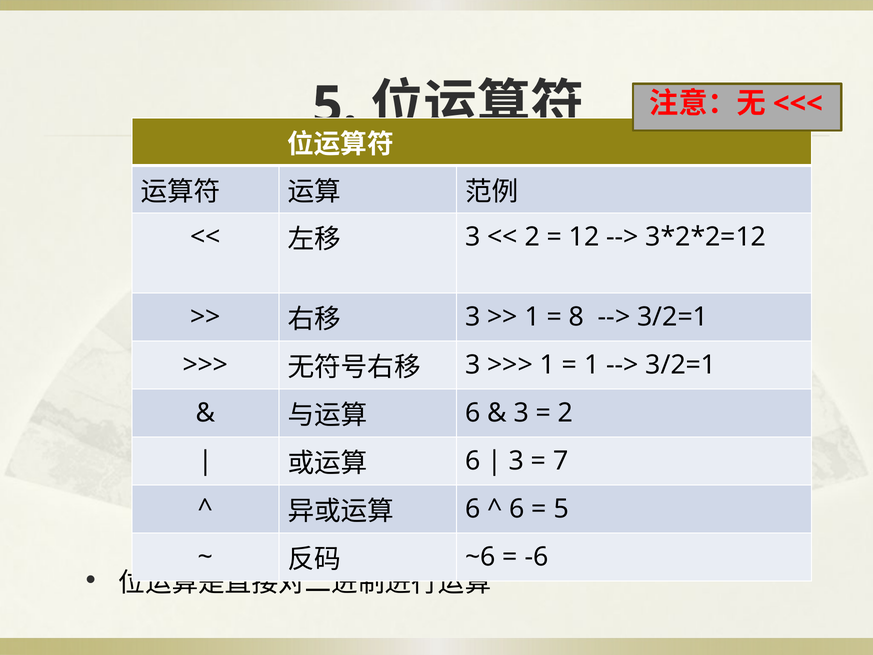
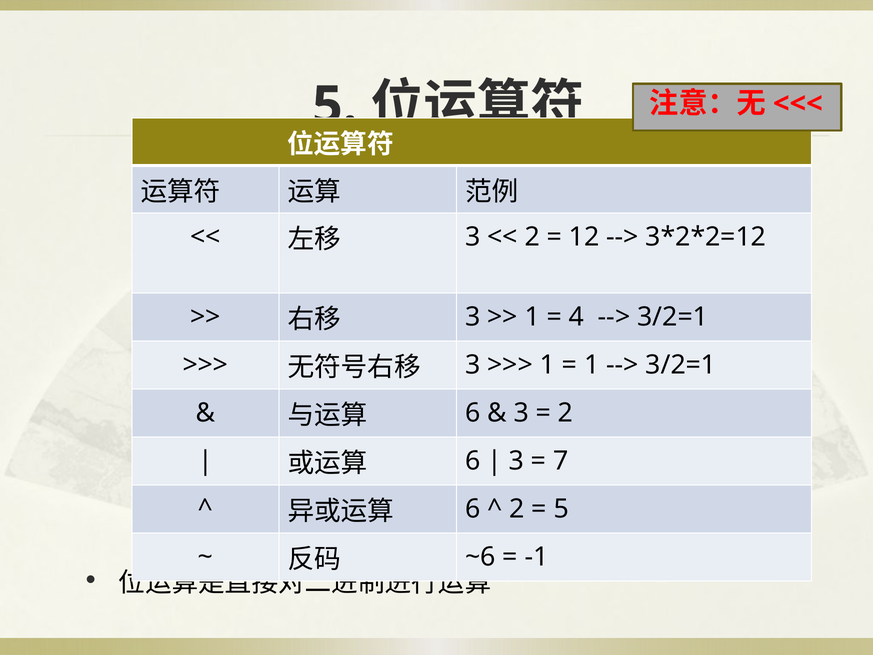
8: 8 -> 4 (576, 317)
6: 6 -> 2 (517, 509)
-6: -6 -> -1 (537, 557)
